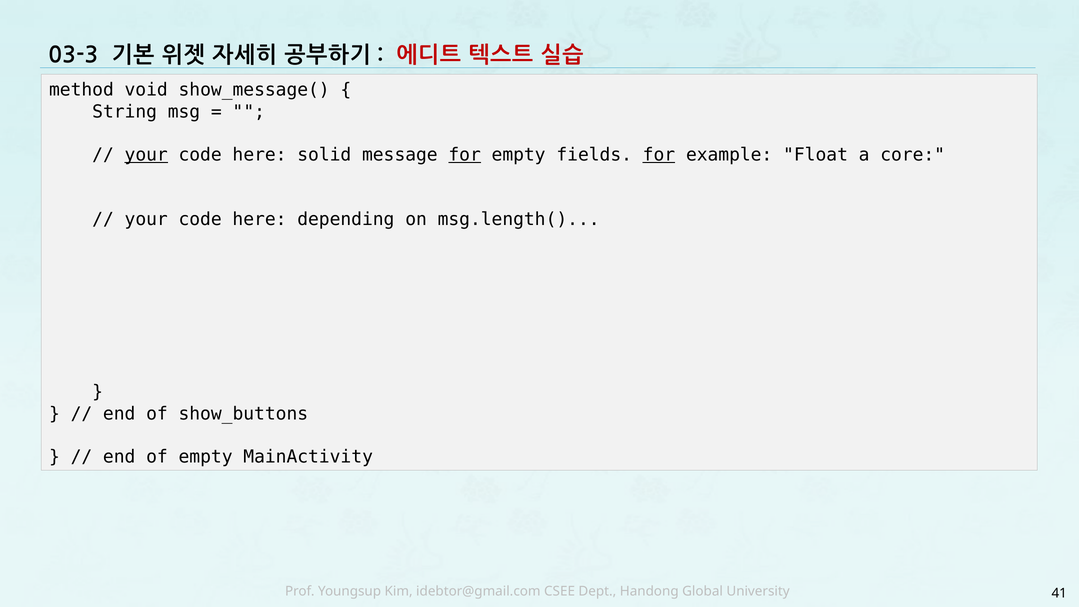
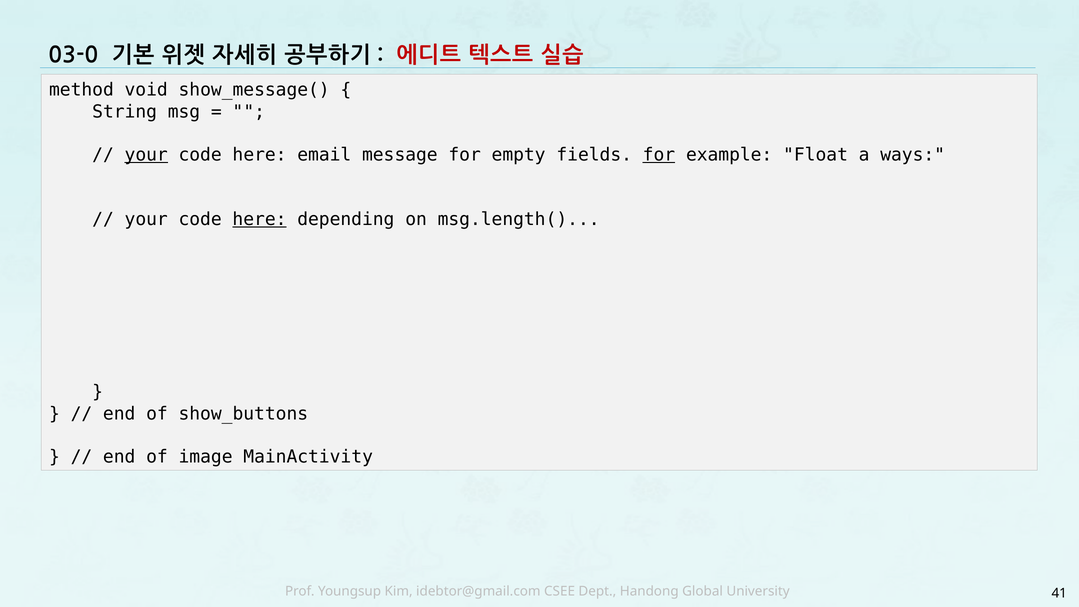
03-3: 03-3 -> 03-0 (73, 55)
solid: solid -> email (324, 155)
for underline: present -> none (465, 155)
core: core -> ways (913, 155)
here underline: none -> present (260, 219)
of empty: empty -> image (206, 457)
